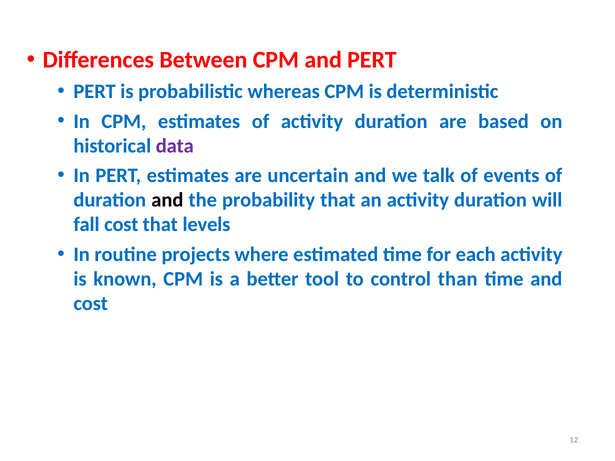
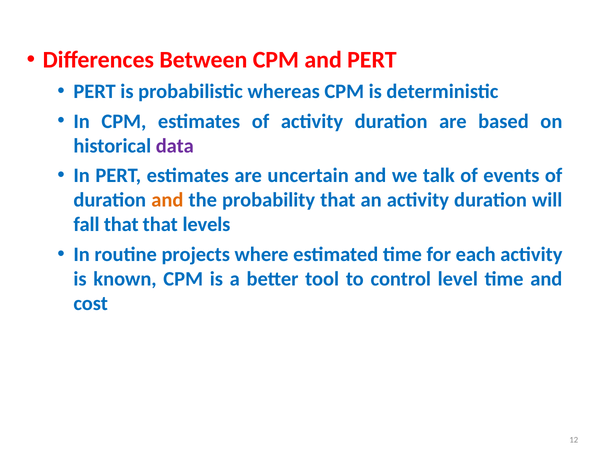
and colour: black -> orange (167, 200)
fall cost: cost -> that (121, 225)
than: than -> level (458, 279)
